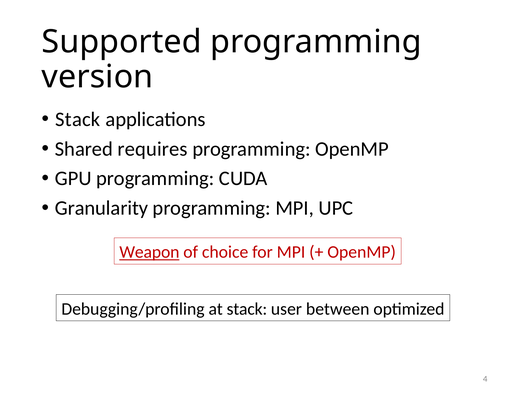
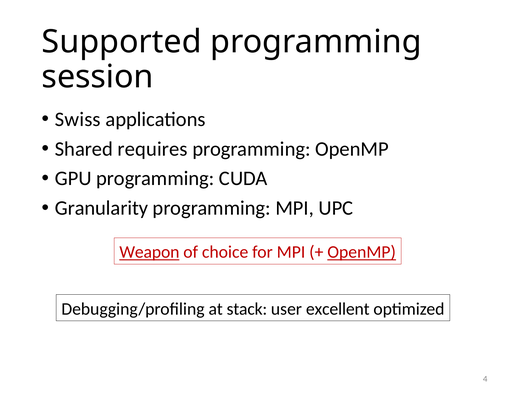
version: version -> session (98, 77)
Stack: Stack -> Swiss (78, 119)
OpenMP underline: none -> present (362, 252)
between: between -> excellent (338, 309)
